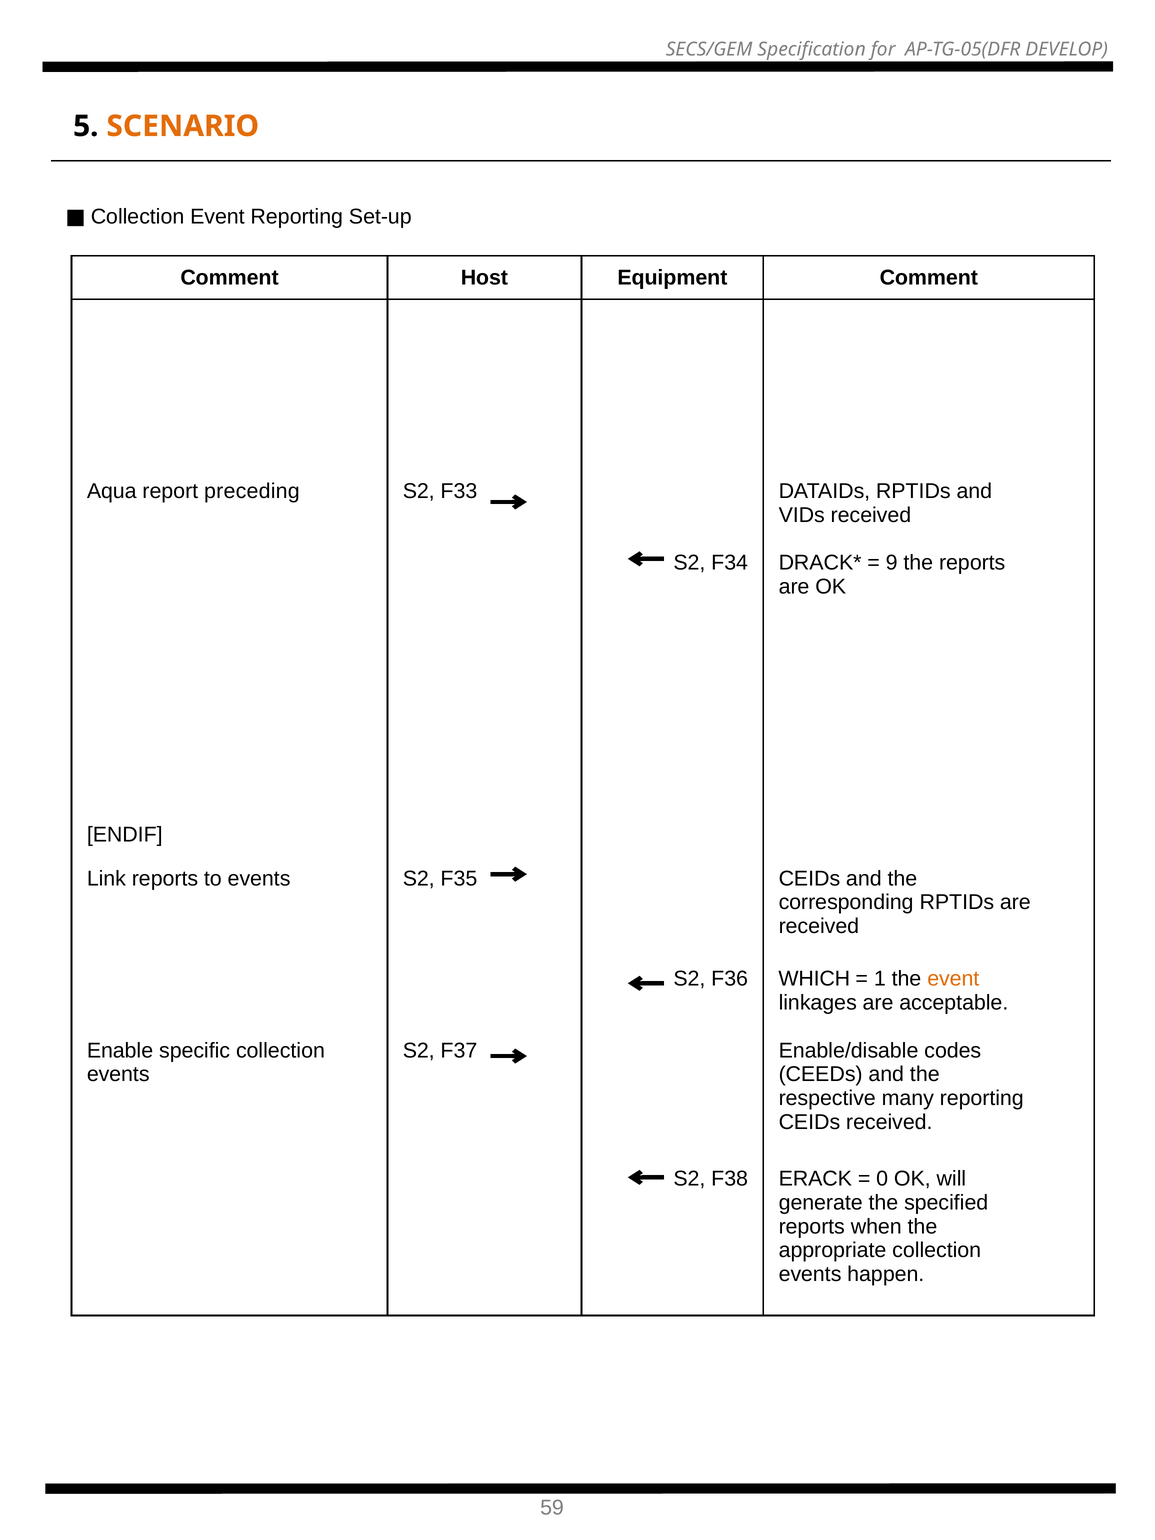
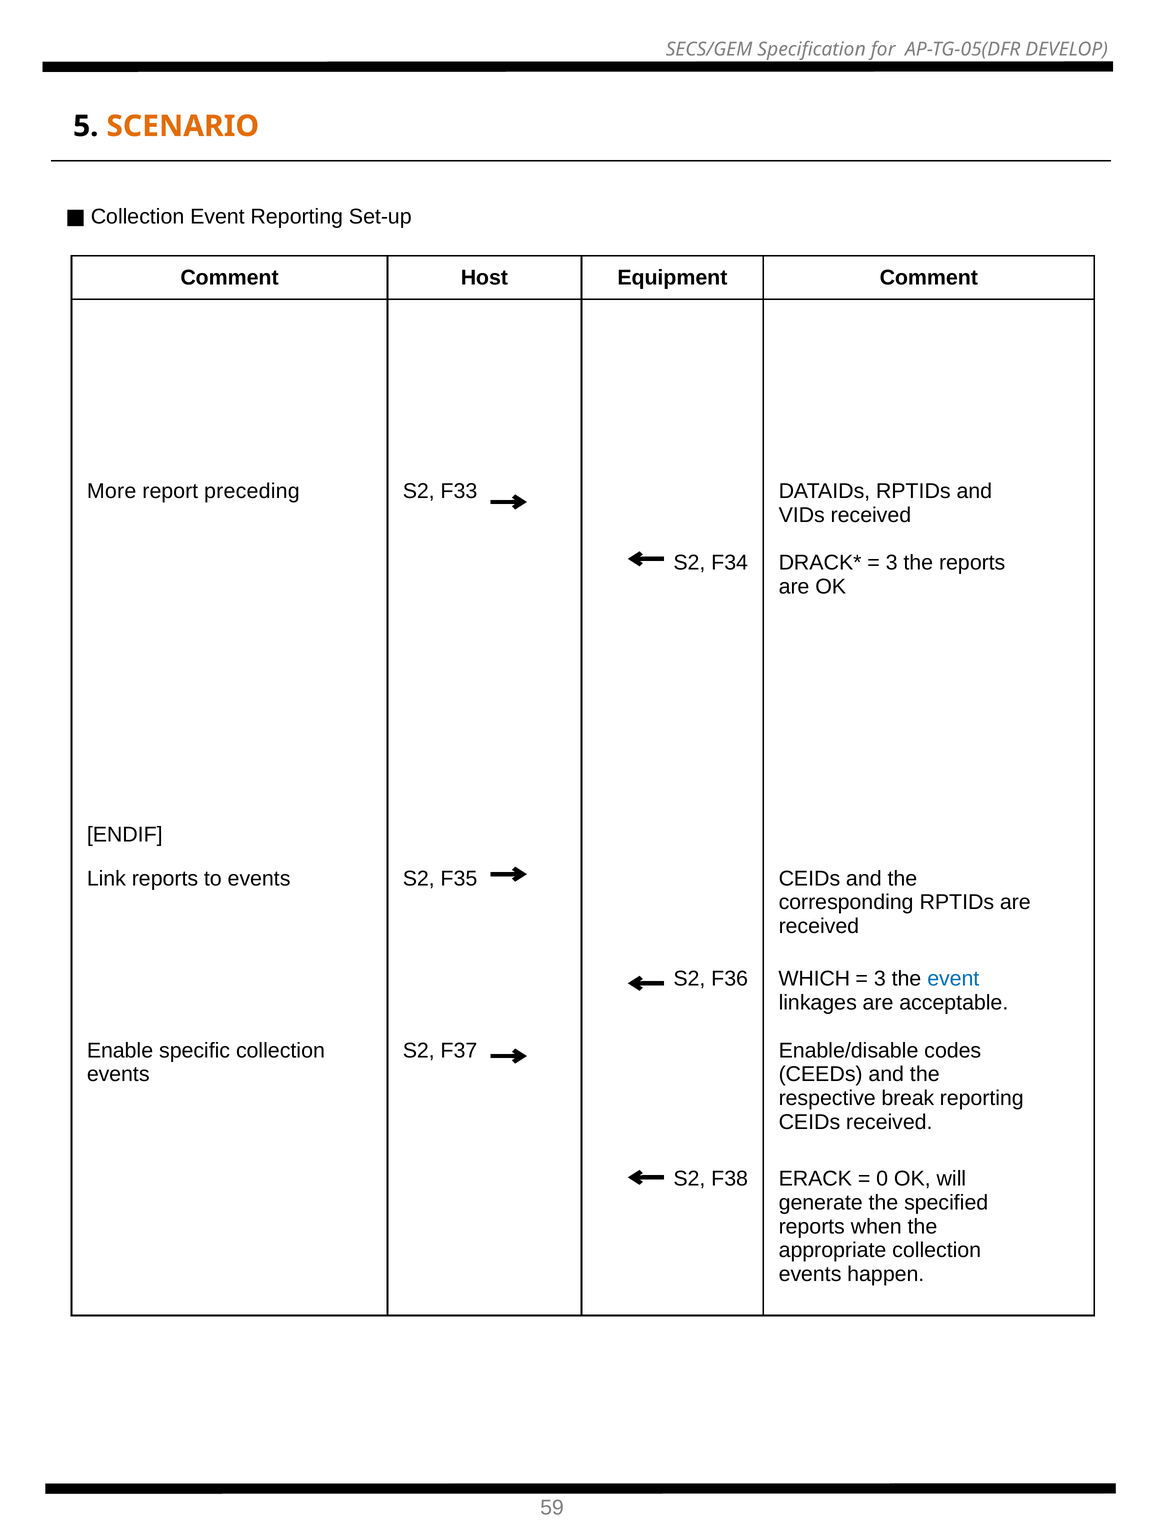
Aqua: Aqua -> More (112, 491)
9: 9 -> 3 (892, 563)
1: 1 -> 3 (880, 979)
event colour: orange -> blue (953, 979)
many: many -> break (908, 1098)
